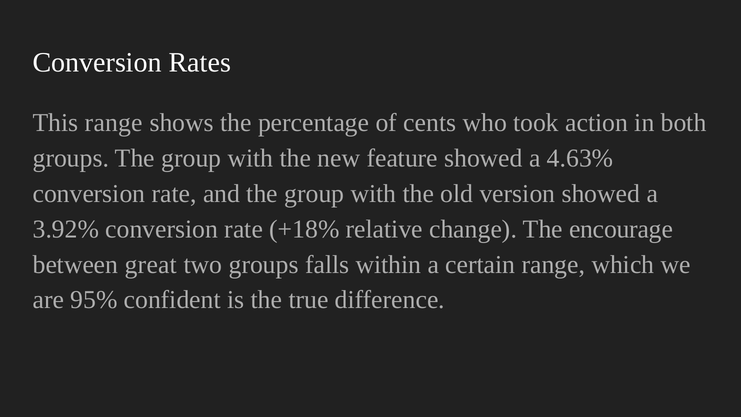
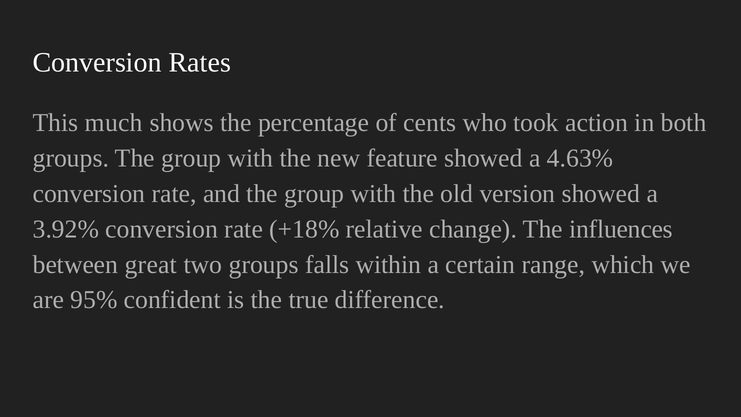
This range: range -> much (114, 123)
encourage: encourage -> influences (621, 229)
